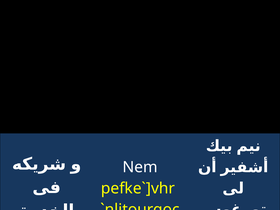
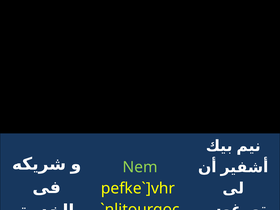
Nem colour: white -> light green (140, 167)
